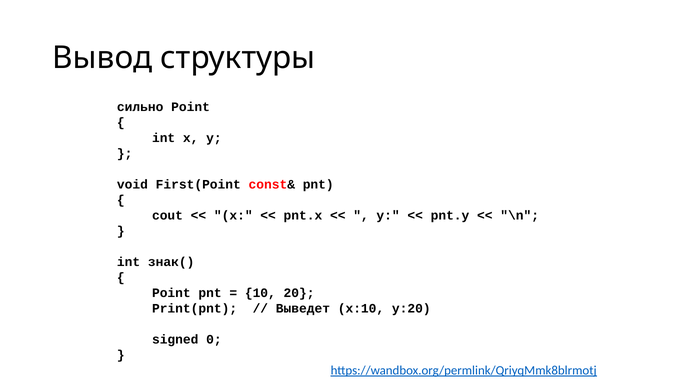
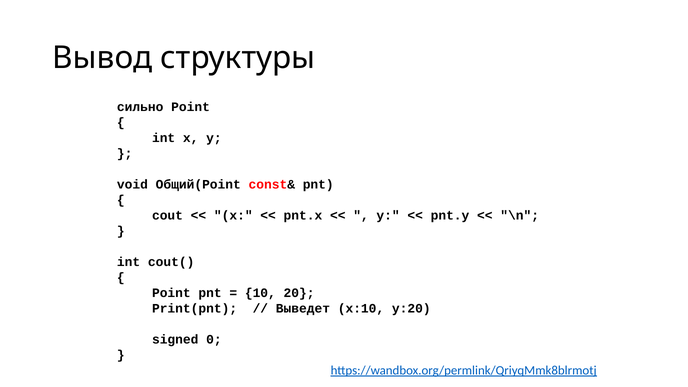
First(Point: First(Point -> Общий(Point (198, 185)
знак(: знак( -> cout( (171, 262)
